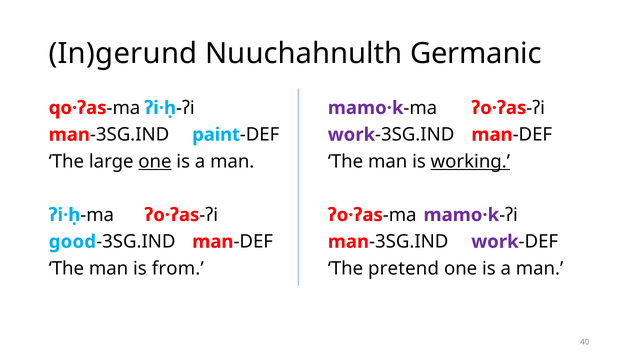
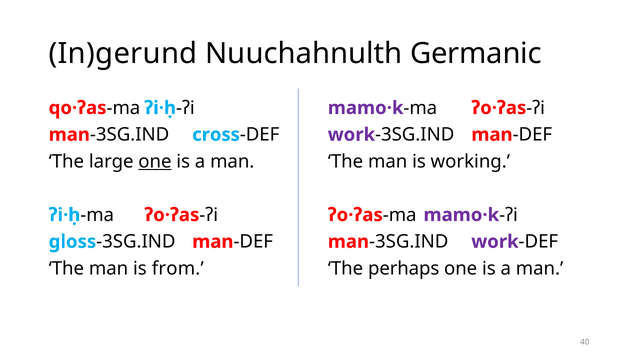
paint: paint -> cross (216, 135)
working underline: present -> none (470, 161)
good: good -> gloss (72, 242)
pretend: pretend -> perhaps (404, 268)
